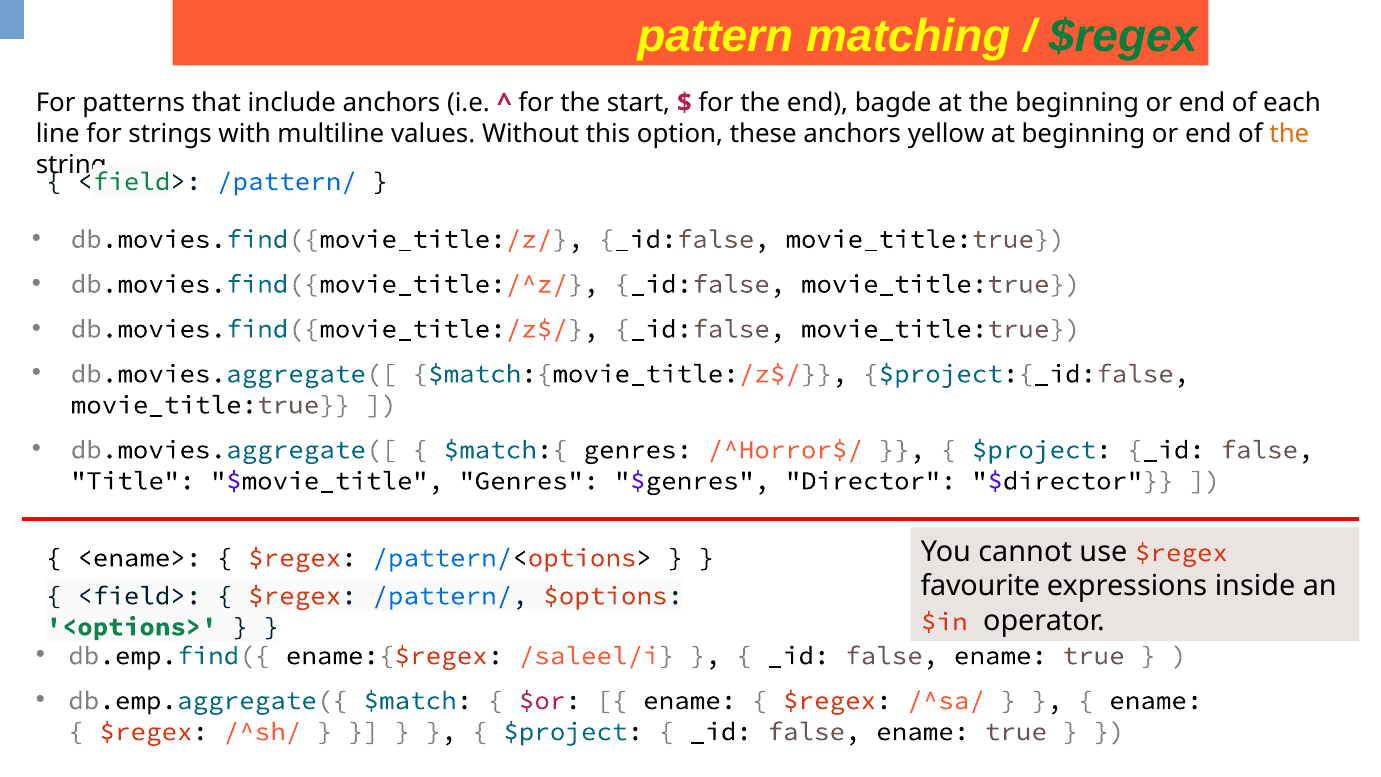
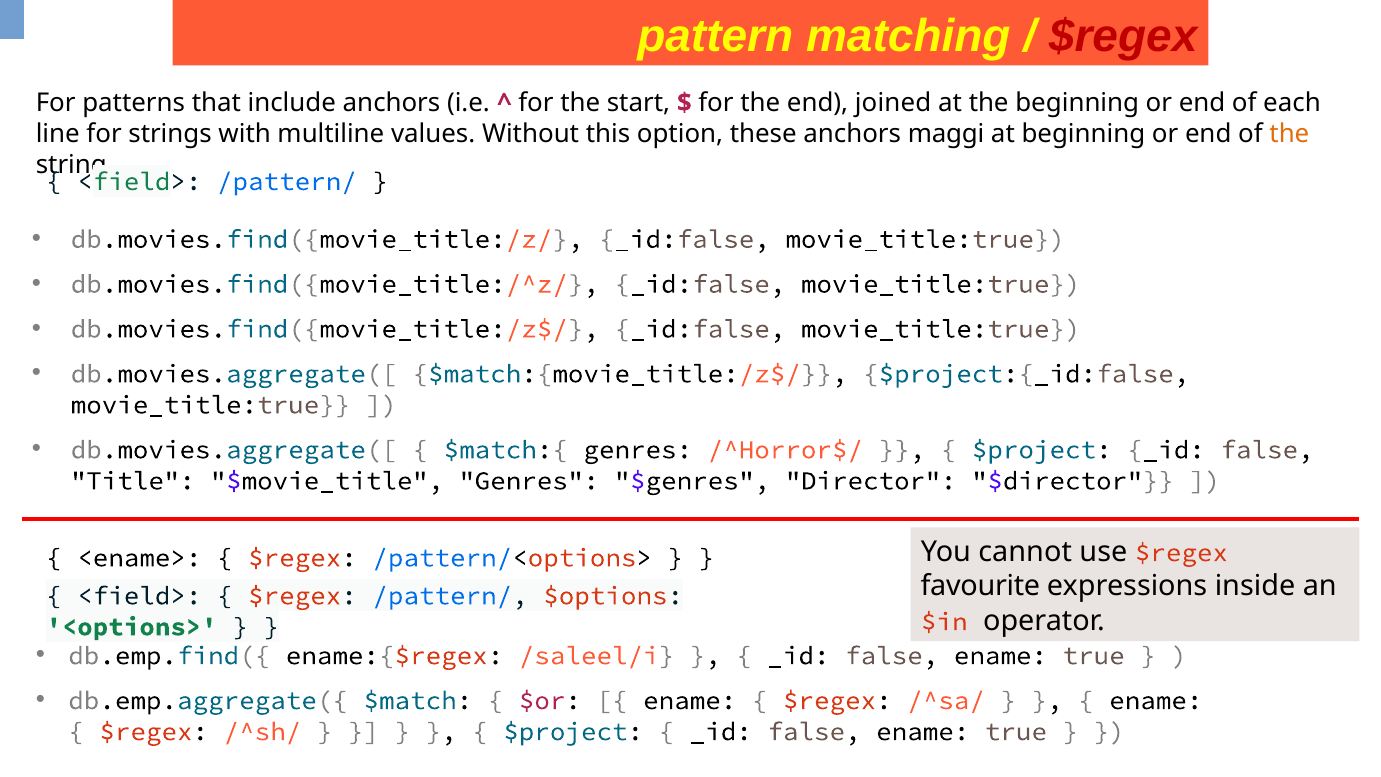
$regex colour: green -> red (1123, 36)
bagde: bagde -> joined (893, 103)
yellow: yellow -> maggi (946, 134)
